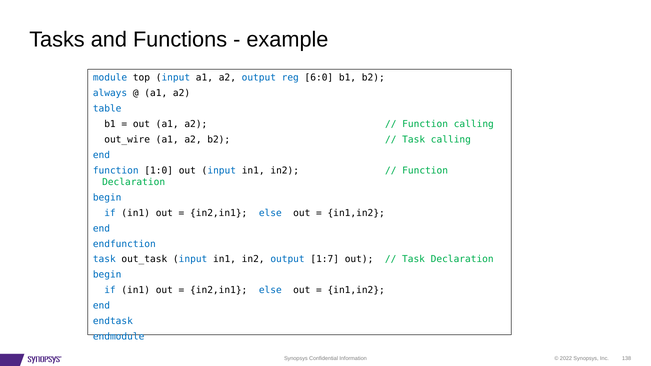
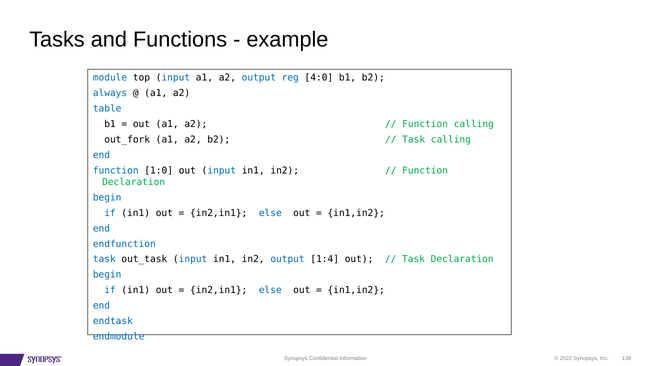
6:0: 6:0 -> 4:0 (319, 78)
out_wire: out_wire -> out_fork (127, 140)
1:7: 1:7 -> 1:4 (325, 259)
